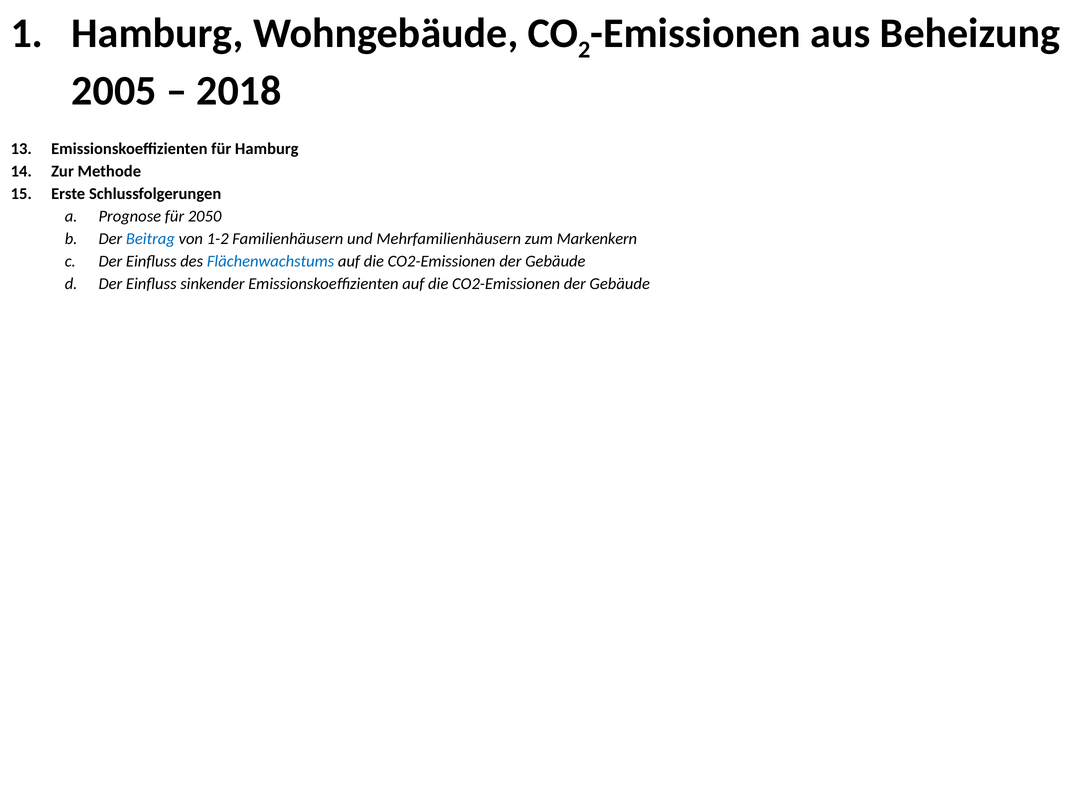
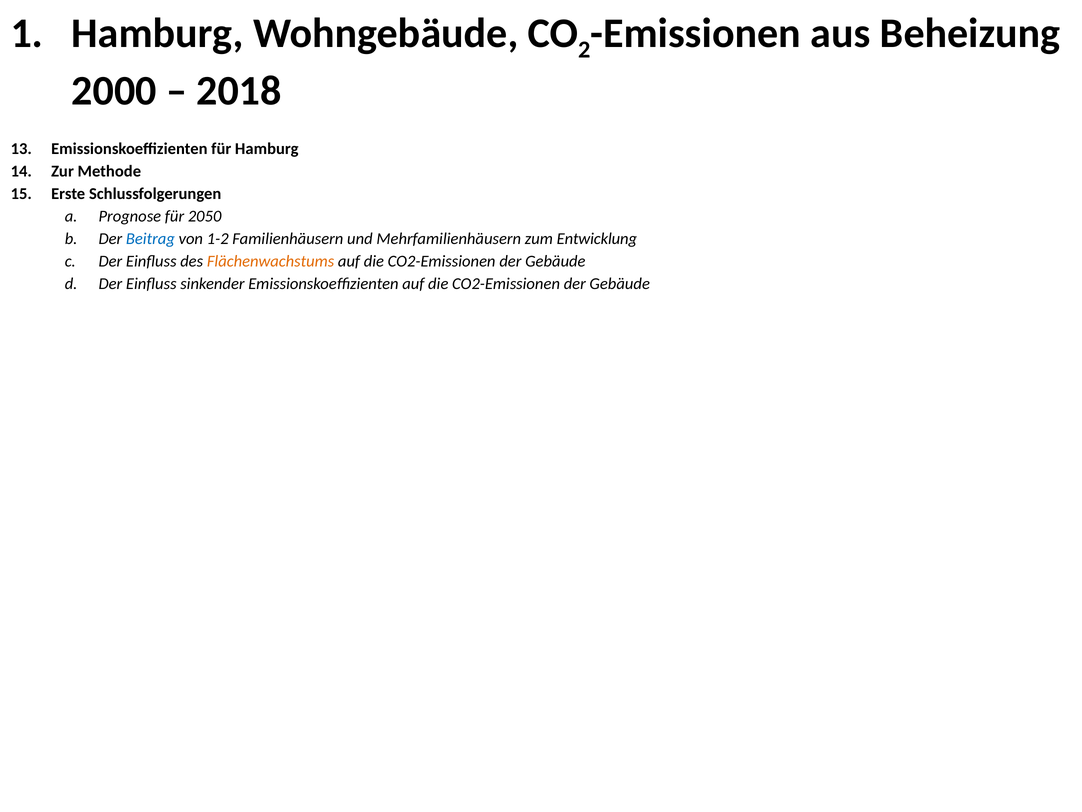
2005: 2005 -> 2000 (114, 91)
Markenkern: Markenkern -> Entwicklung (597, 239)
Flächenwachstums colour: blue -> orange (271, 261)
